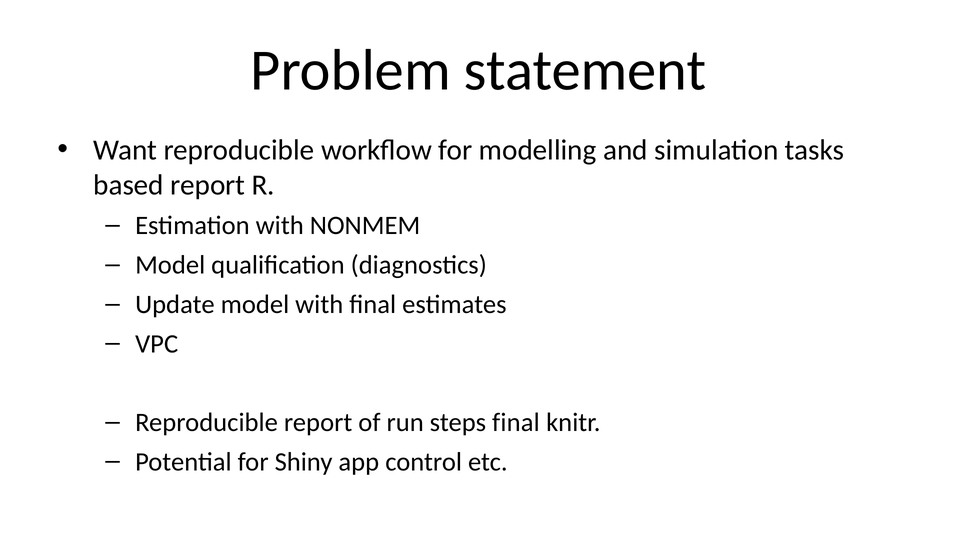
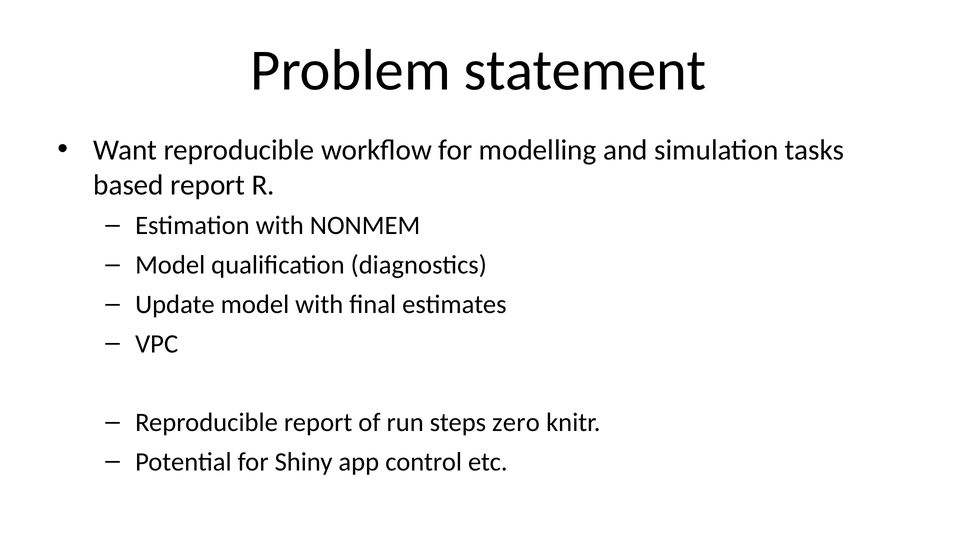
steps final: final -> zero (516, 423)
